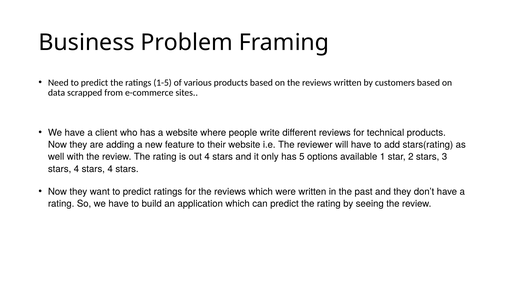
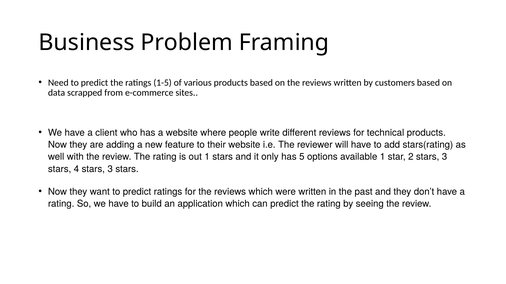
out 4: 4 -> 1 (207, 157)
4 stars 4: 4 -> 3 (110, 169)
